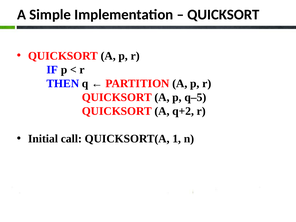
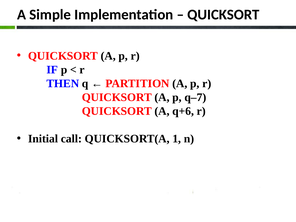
q–5: q–5 -> q–7 (195, 97)
q+2: q+2 -> q+6 (183, 111)
